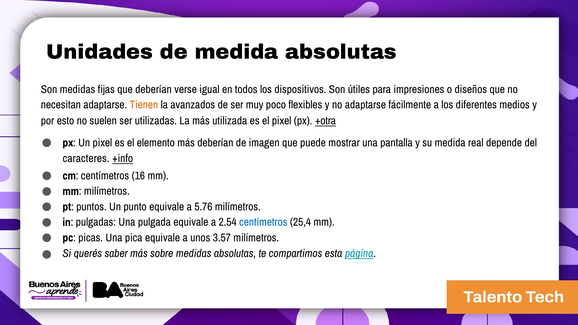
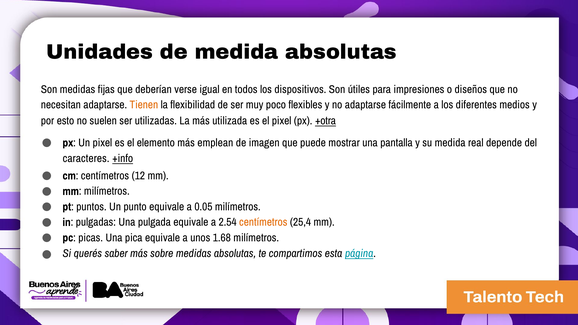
avanzados: avanzados -> flexibilidad (193, 105)
más deberían: deberían -> emplean (215, 143)
16: 16 -> 12 (138, 176)
5.76: 5.76 -> 0.05 (203, 207)
centímetros colour: blue -> orange (263, 222)
3.57: 3.57 -> 1.68 (222, 238)
